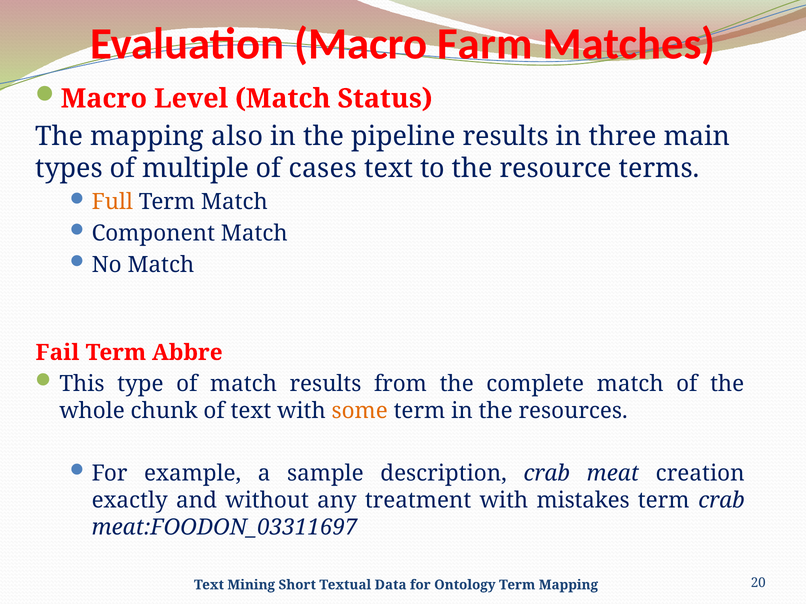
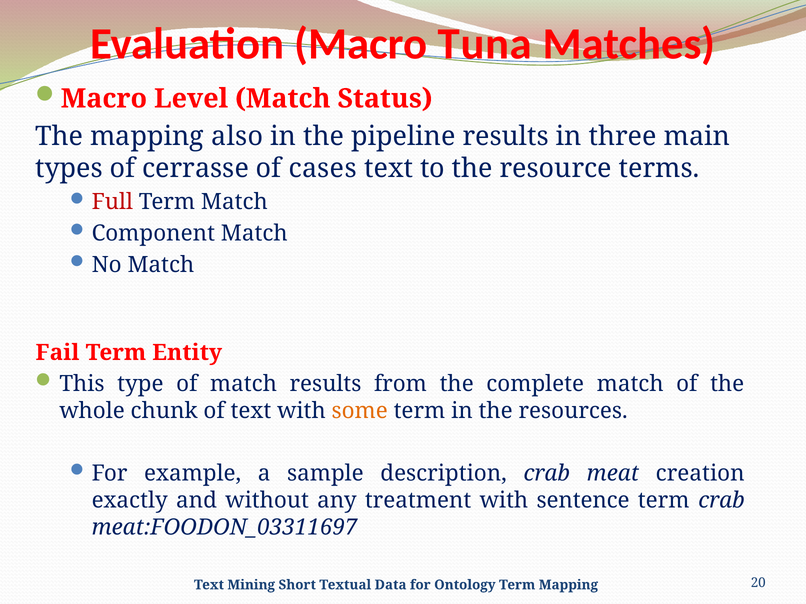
Farm: Farm -> Tuna (485, 44)
multiple: multiple -> cerrasse (196, 169)
Full colour: orange -> red (112, 202)
Abbre: Abbre -> Entity (187, 353)
mistakes: mistakes -> sentence (583, 501)
